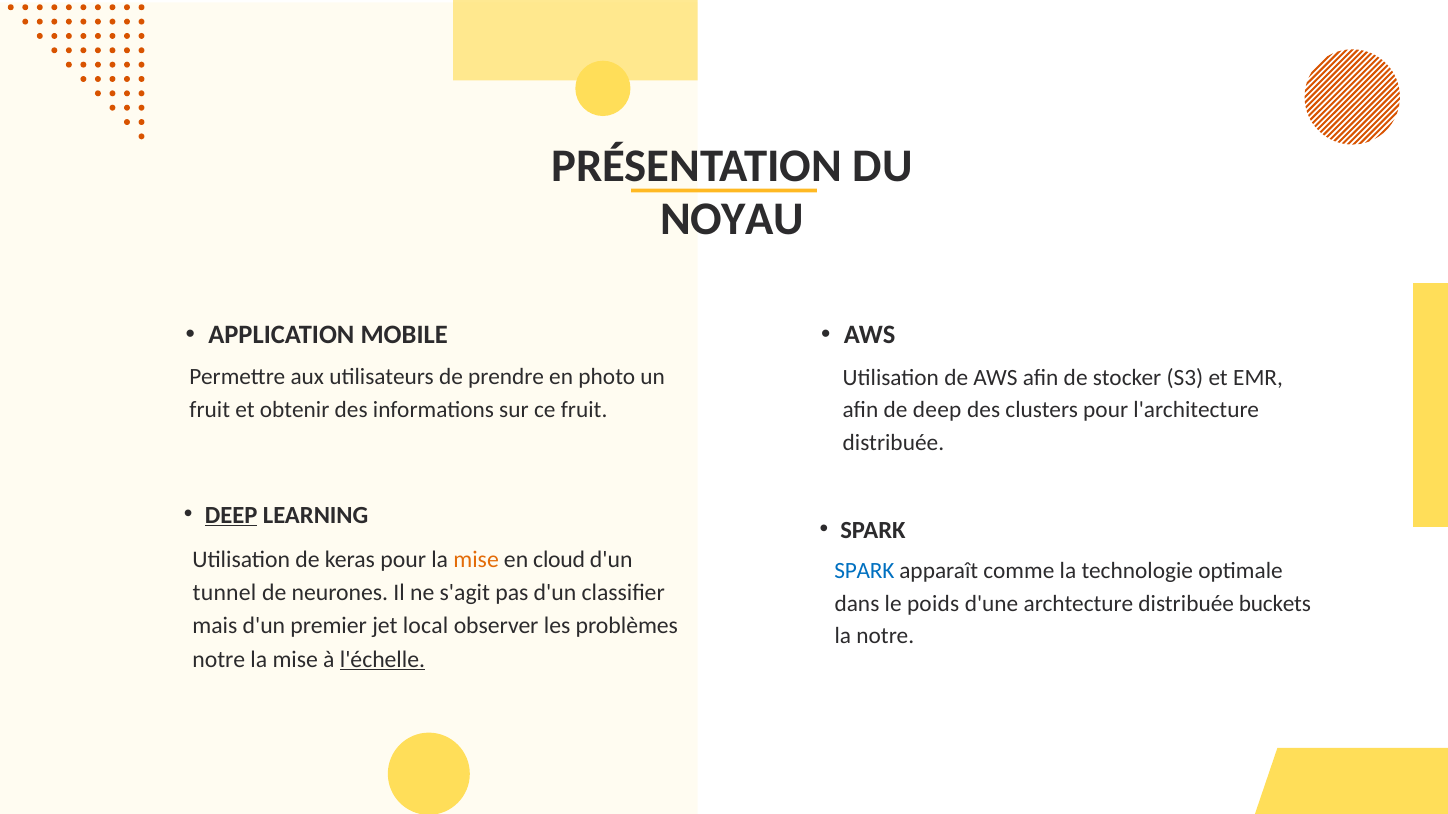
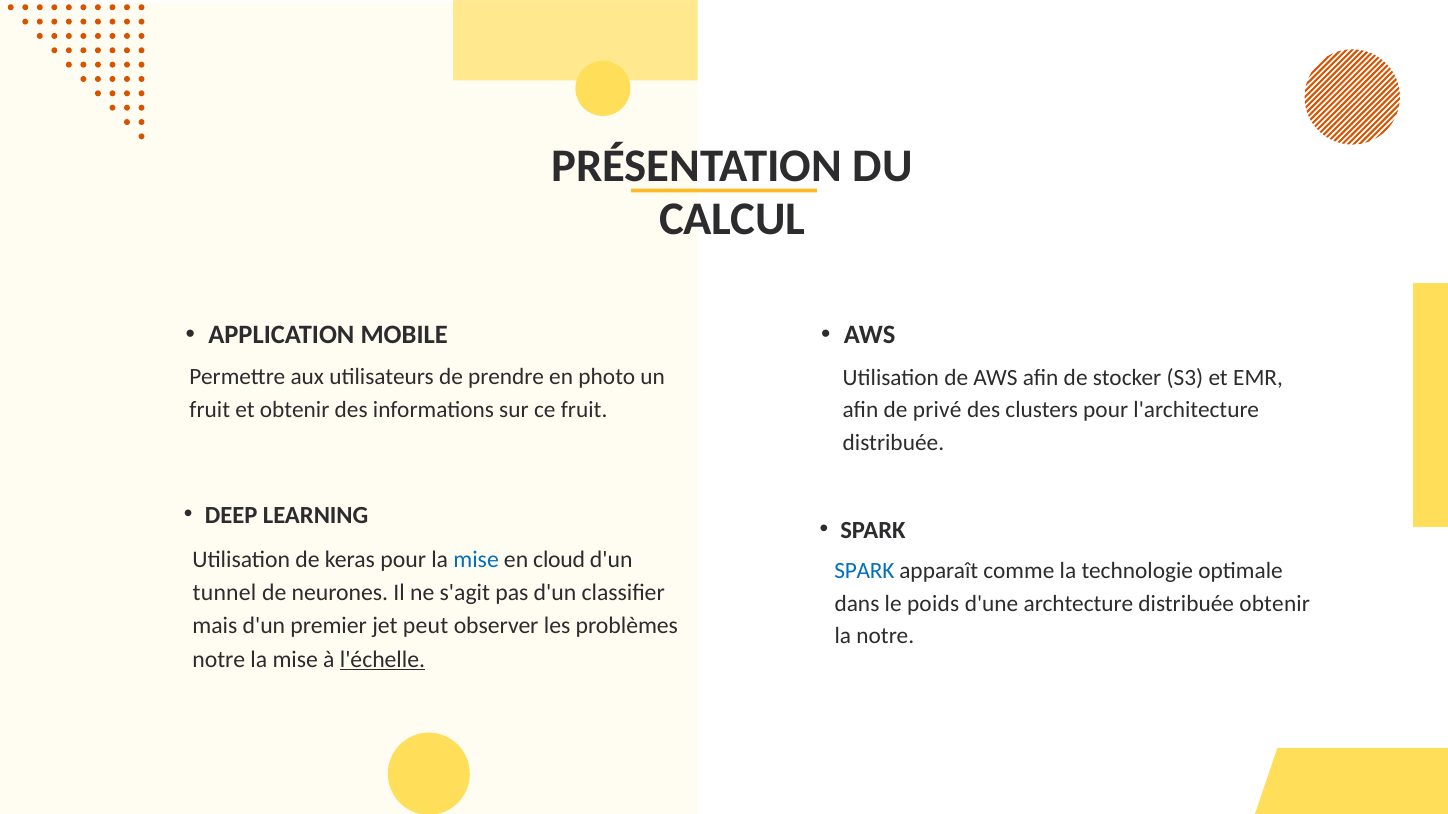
NOYAU: NOYAU -> CALCUL (732, 219)
de deep: deep -> privé (937, 410)
DEEP underline: present -> none (231, 515)
mise colour: orange -> blue (476, 560)
distribuée buckets: buckets -> obtenir (1275, 604)
local: local -> peut (426, 626)
